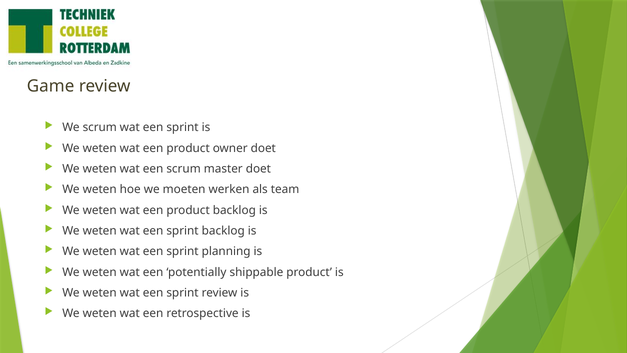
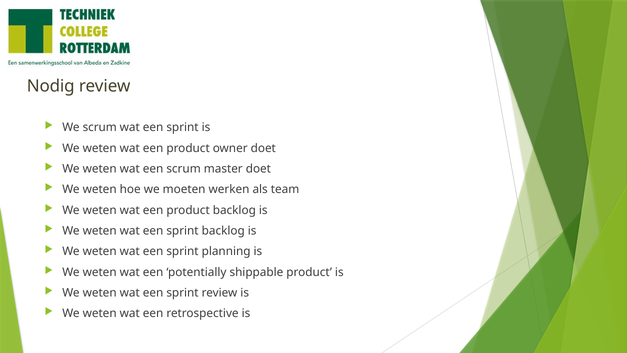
Game: Game -> Nodig (51, 86)
